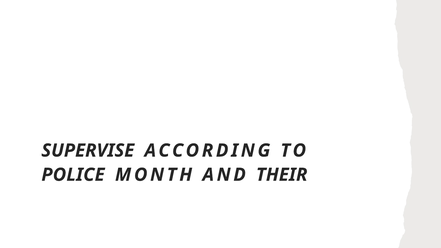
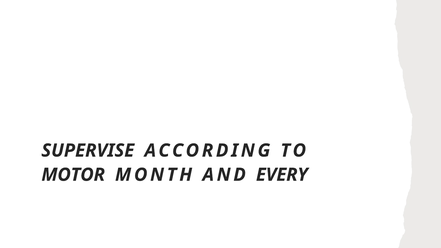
POLICE: POLICE -> MOTOR (73, 175)
THEIR: THEIR -> EVERY (282, 175)
